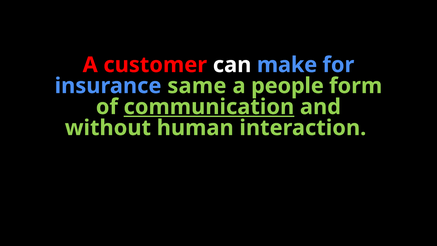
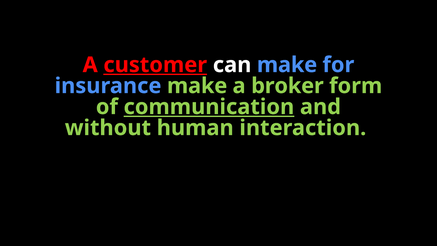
customer underline: none -> present (155, 65)
insurance same: same -> make (197, 86)
people: people -> broker (287, 86)
